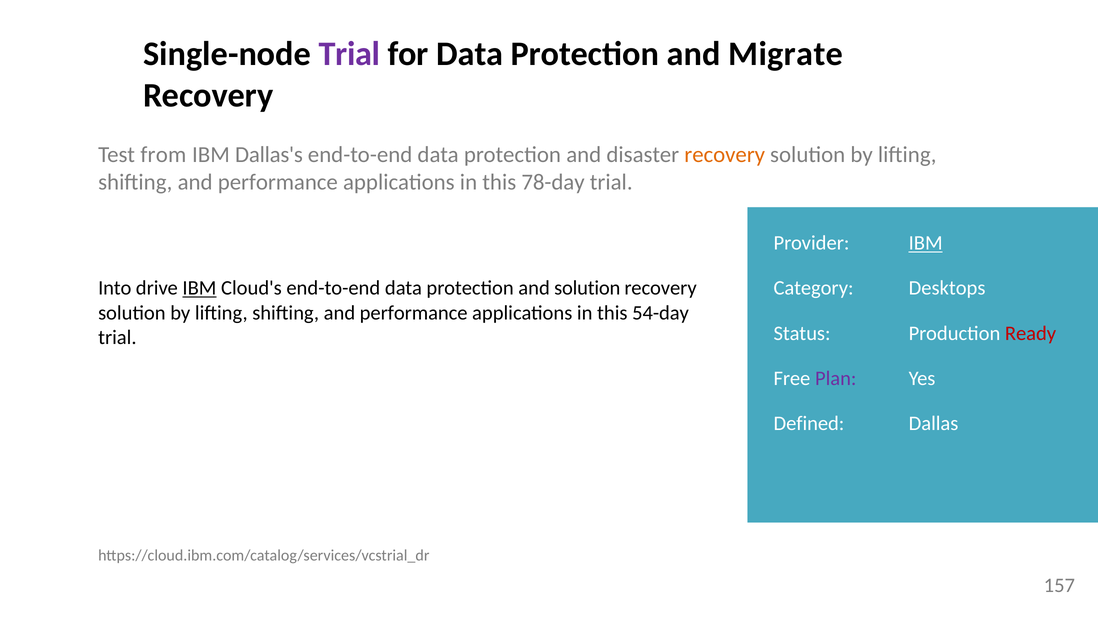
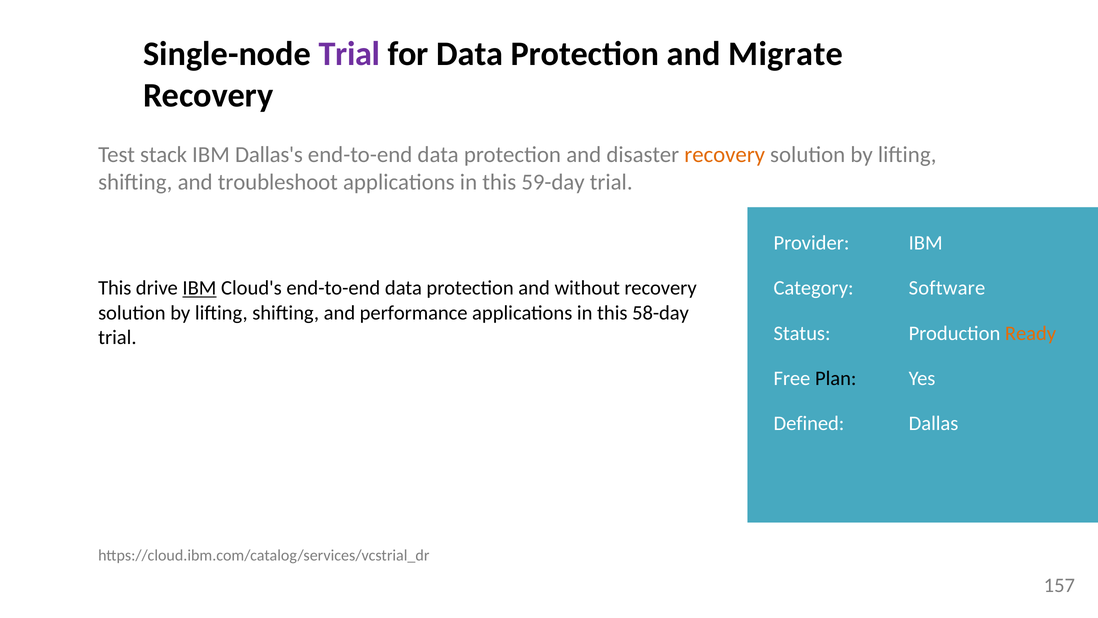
from: from -> stack (164, 154)
performance: performance -> troubleshoot (278, 182)
78-day: 78-day -> 59-day (553, 182)
IBM underline: present -> none (926, 243)
Into: Into -> This (115, 288)
and solution: solution -> without (587, 288)
Desktops: Desktops -> Software (947, 288)
54-day: 54-day -> 58-day (661, 313)
Ready colour: red -> orange (1031, 333)
Plan colour: purple -> black (836, 378)
